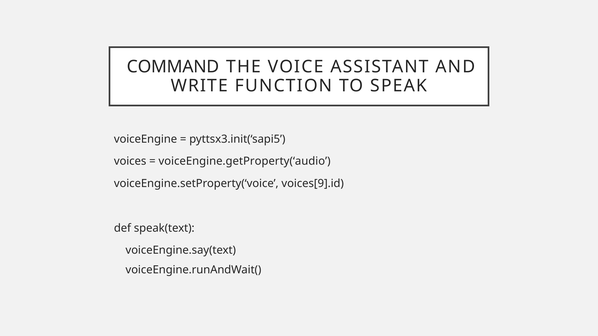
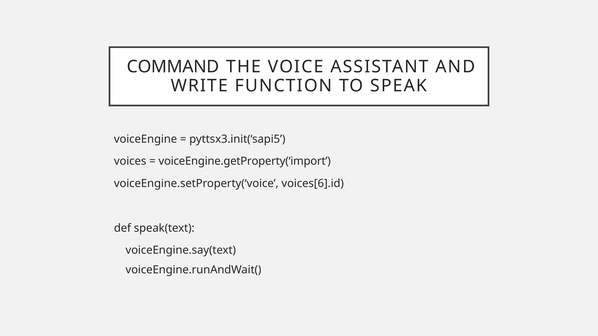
voiceEngine.getProperty(‘audio: voiceEngine.getProperty(‘audio -> voiceEngine.getProperty(‘import (245, 161)
voices[9].id: voices[9].id -> voices[6].id (313, 184)
